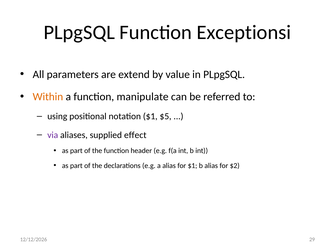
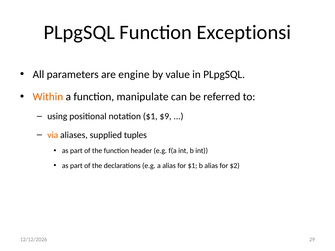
extend: extend -> engine (134, 74)
$5: $5 -> $9 (166, 116)
via colour: purple -> orange (53, 135)
effect: effect -> tuples (135, 135)
